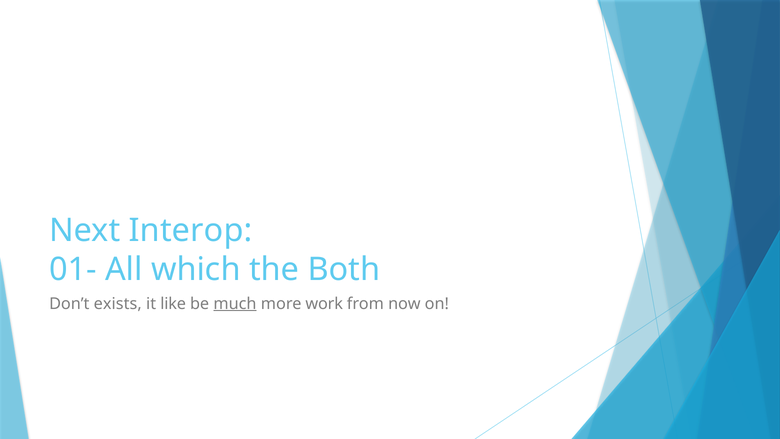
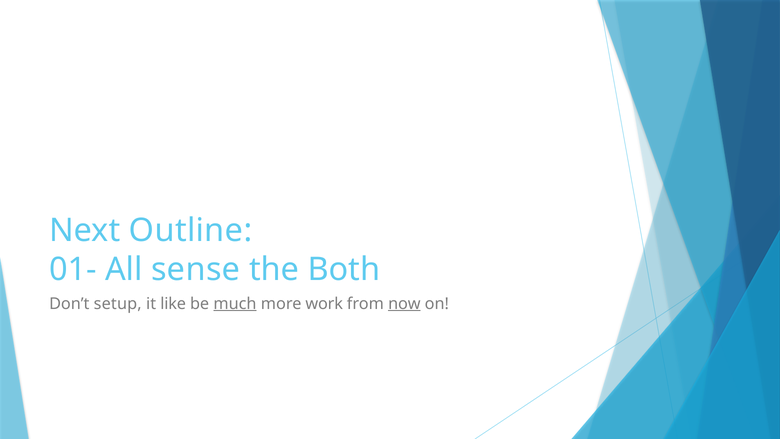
Interop: Interop -> Outline (191, 230)
which: which -> sense (196, 269)
exists: exists -> setup (118, 303)
now underline: none -> present (404, 303)
